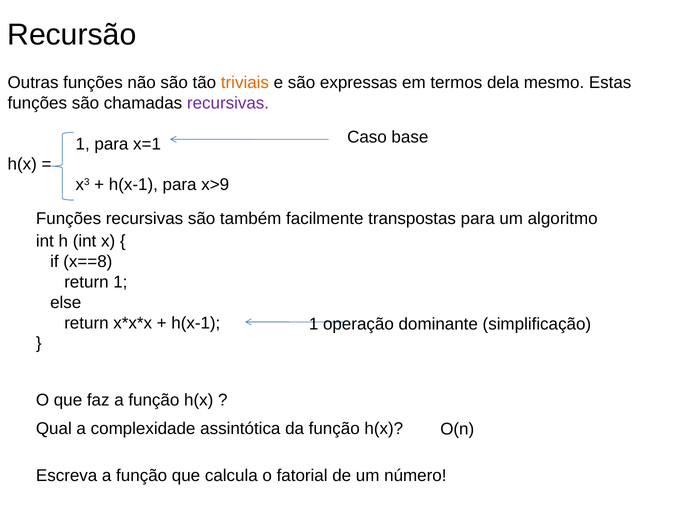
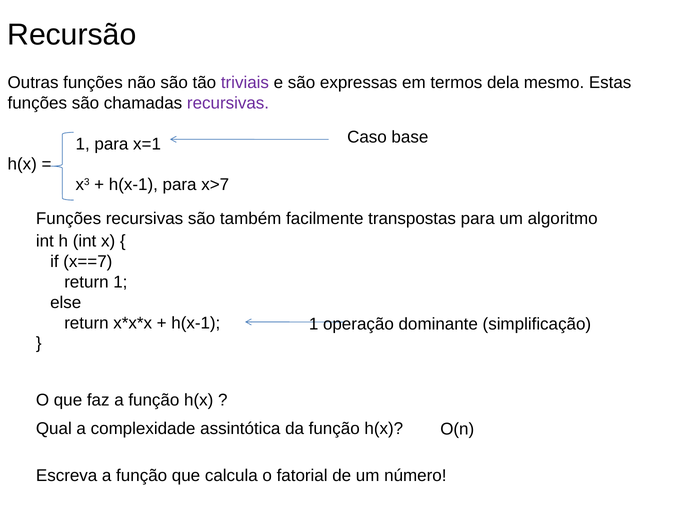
triviais colour: orange -> purple (245, 83)
x>9: x>9 -> x>7 (215, 185)
x==8: x==8 -> x==7 (88, 262)
